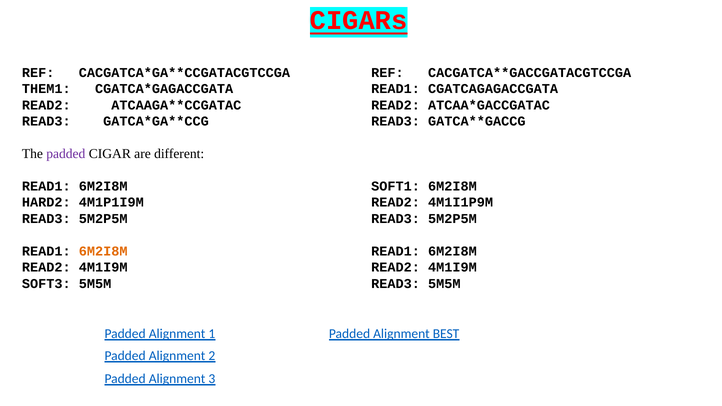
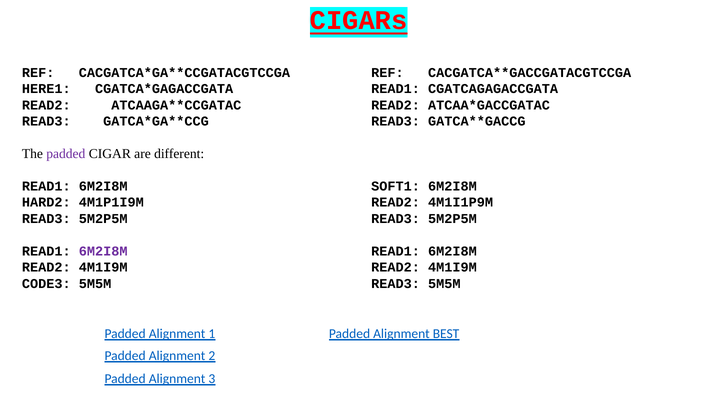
THEM1: THEM1 -> HERE1 (46, 89)
6M2I8M colour: orange -> purple (103, 251)
SOFT3: SOFT3 -> CODE3 (46, 284)
